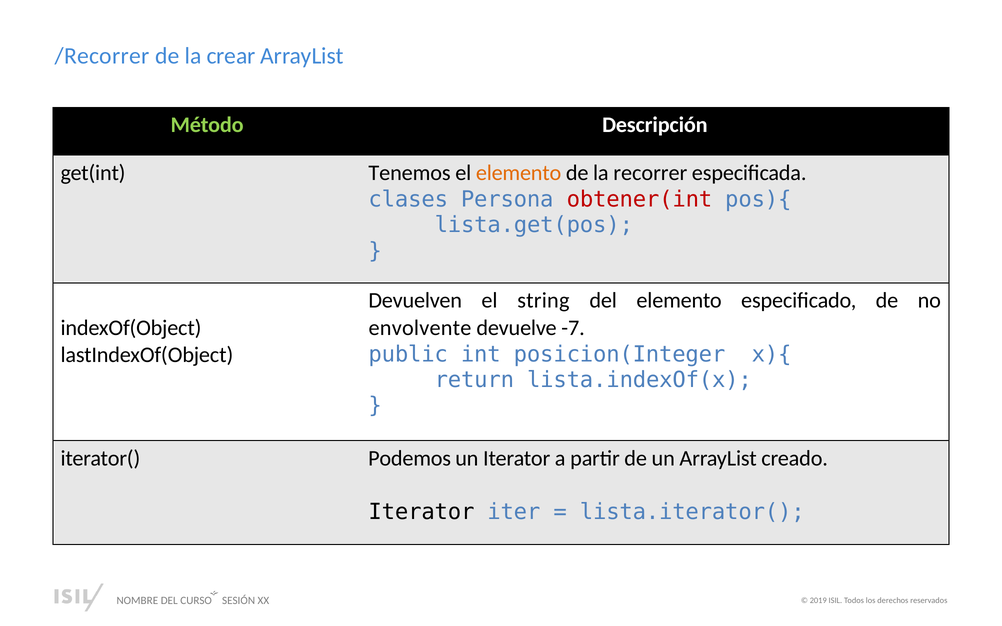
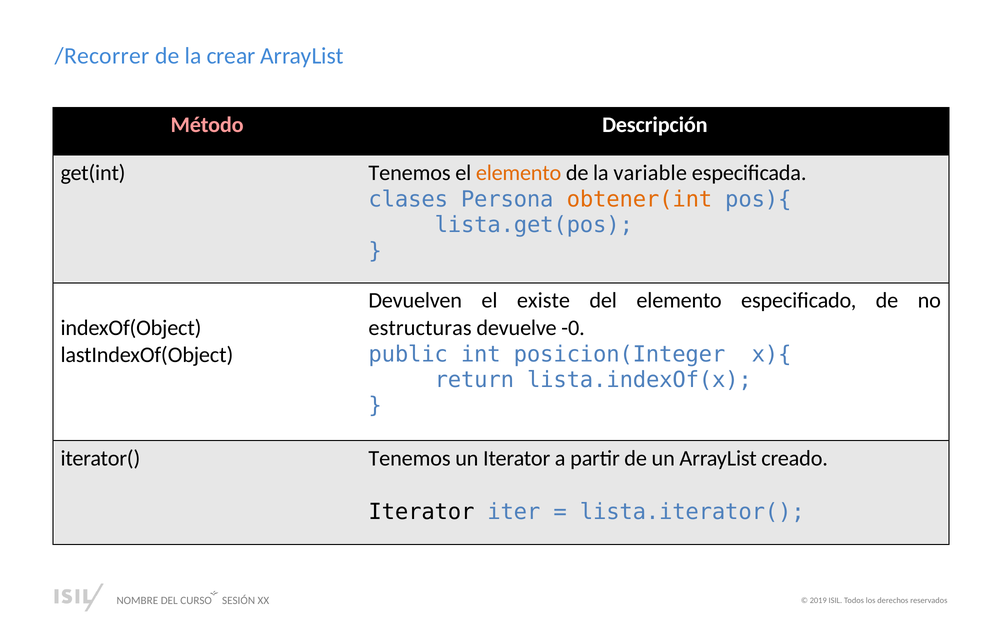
Método colour: light green -> pink (207, 125)
recorrer: recorrer -> variable (650, 173)
obtener(int colour: red -> orange (639, 199)
string: string -> existe (543, 301)
envolvente: envolvente -> estructuras (420, 328)
-7: -7 -> -0 (573, 328)
iterator( Podemos: Podemos -> Tenemos (410, 458)
